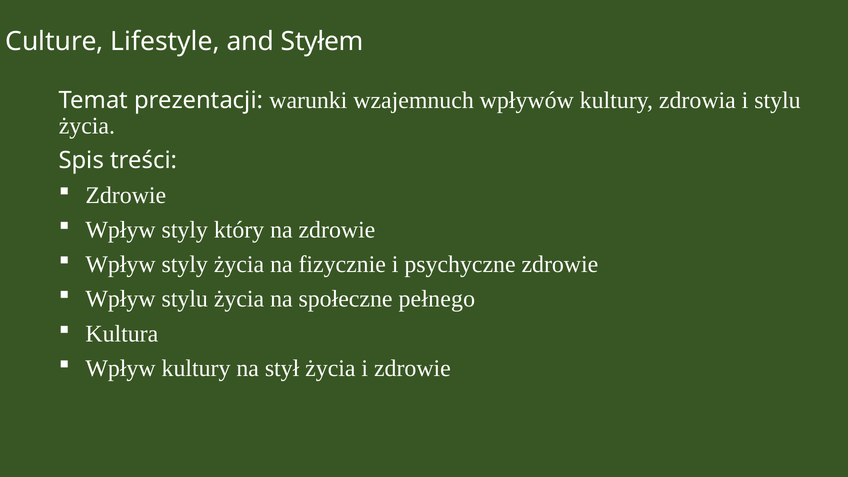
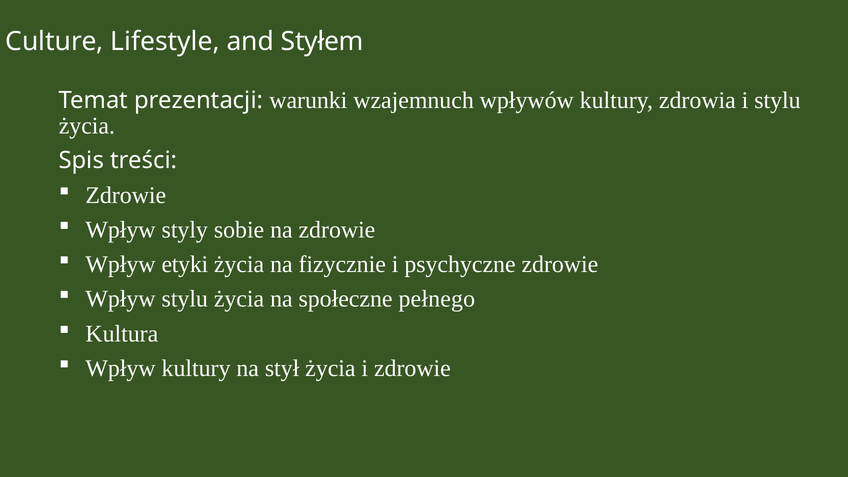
który: który -> sobie (239, 230)
styly: styly -> etyki (185, 264)
